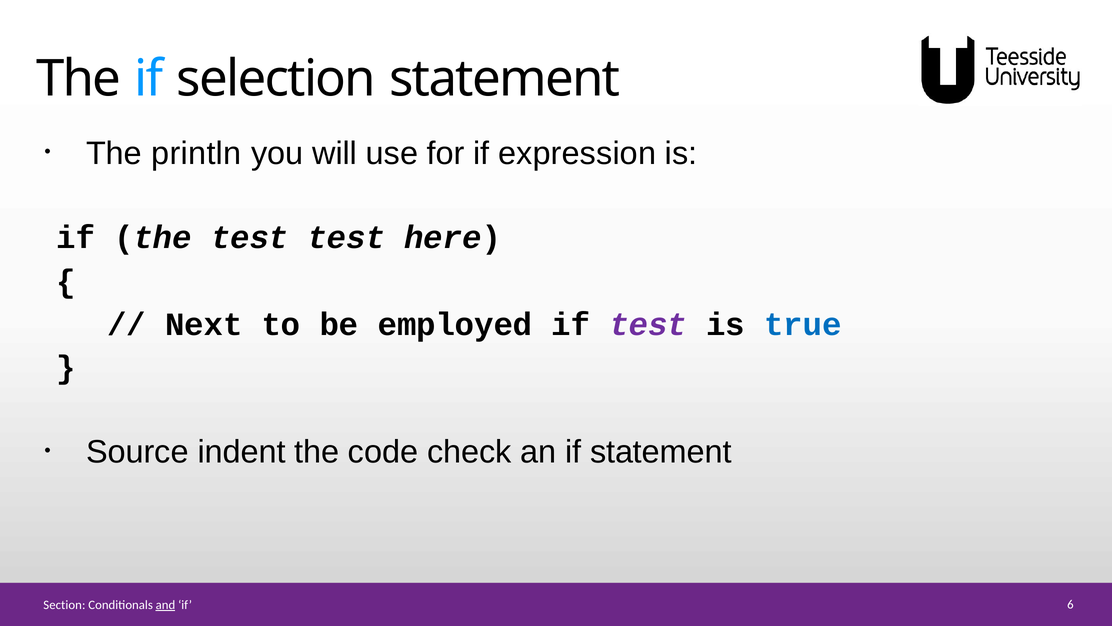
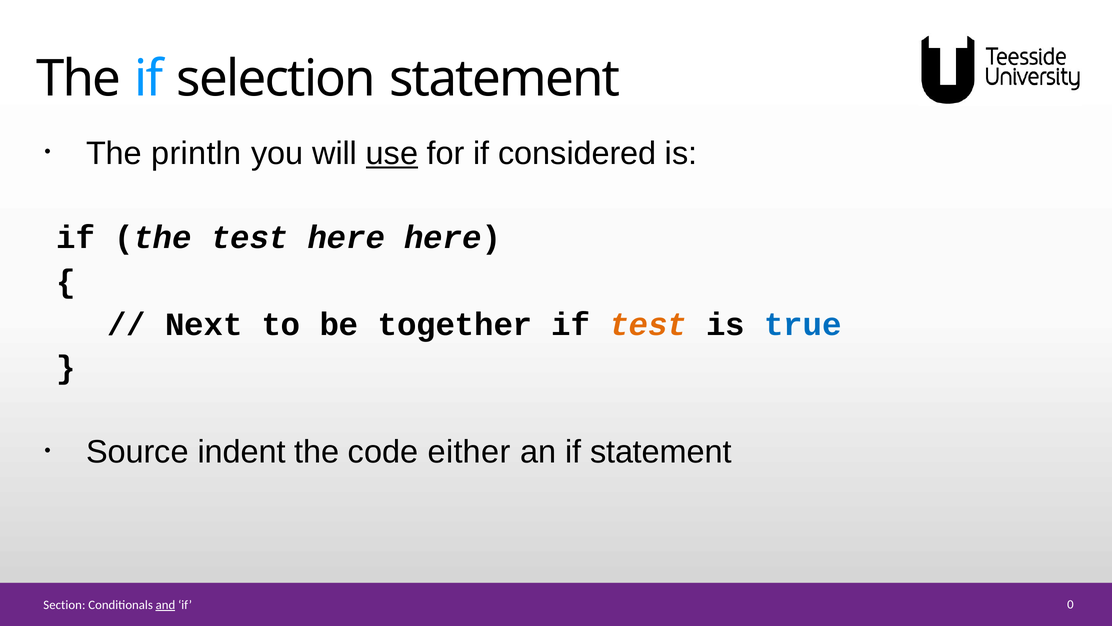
use underline: none -> present (392, 153)
expression: expression -> considered (577, 153)
test test: test -> here (346, 237)
employed: employed -> together (455, 324)
test colour: purple -> orange (648, 324)
check: check -> either (469, 452)
6: 6 -> 0 (1070, 604)
